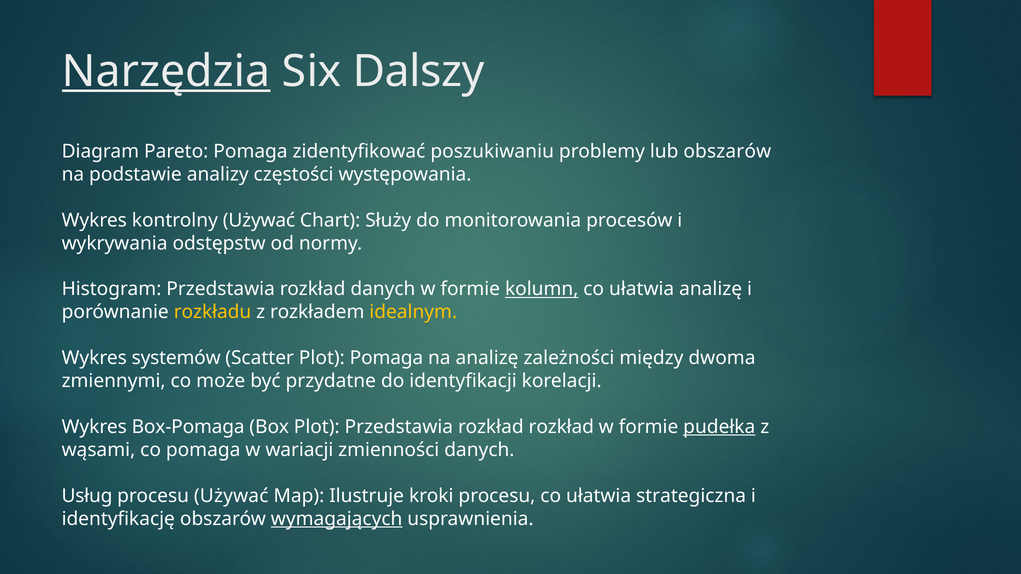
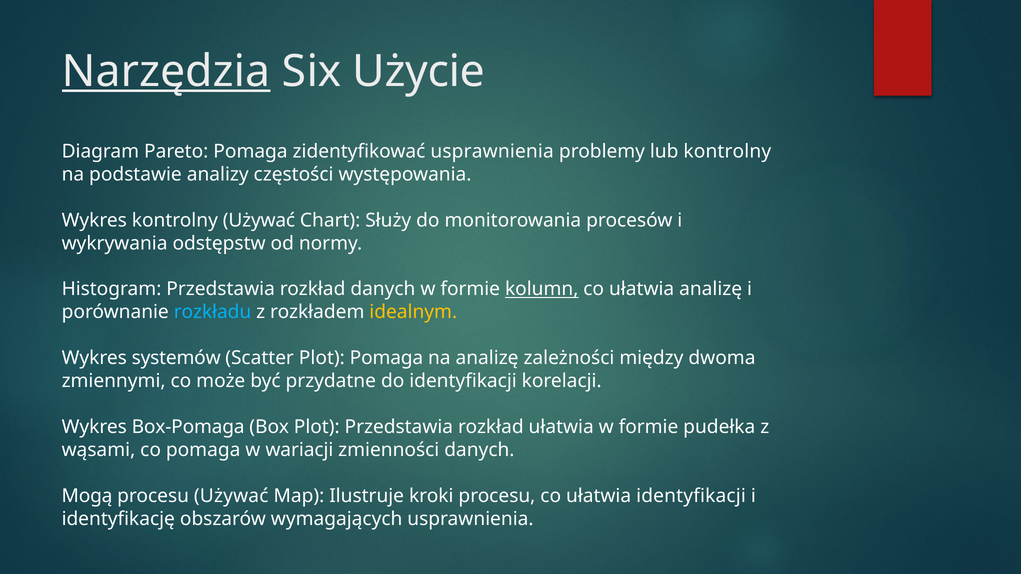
Dalszy: Dalszy -> Użycie (419, 72)
zidentyfikować poszukiwaniu: poszukiwaniu -> usprawnienia (492, 151)
lub obszarów: obszarów -> kontrolny (727, 151)
rozkładu colour: yellow -> light blue (213, 312)
rozkład rozkład: rozkład -> ułatwia (561, 427)
pudełka underline: present -> none (719, 427)
Usług: Usług -> Mogą (87, 496)
ułatwia strategiczna: strategiczna -> identyfikacji (691, 496)
wymagających underline: present -> none (337, 519)
